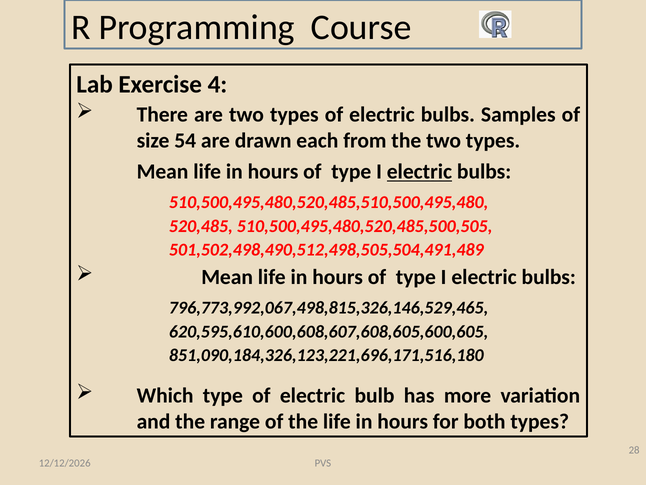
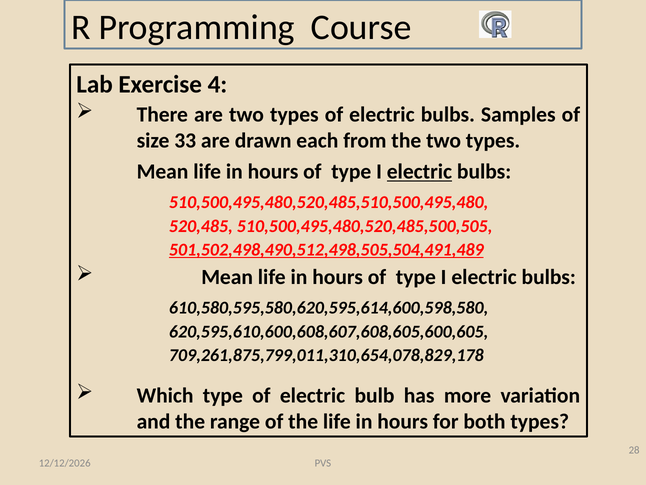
54: 54 -> 33 (185, 140)
501,502,498,490,512,498,505,504,491,489 underline: none -> present (326, 250)
796,773,992,067,498,815,326,146,529,465: 796,773,992,067,498,815,326,146,529,465 -> 610,580,595,580,620,595,614,600,598,580 (329, 308)
851,090,184,326,123,221,696,171,516,180: 851,090,184,326,123,221,696,171,516,180 -> 709,261,875,799,011,310,654,078,829,178 (326, 355)
